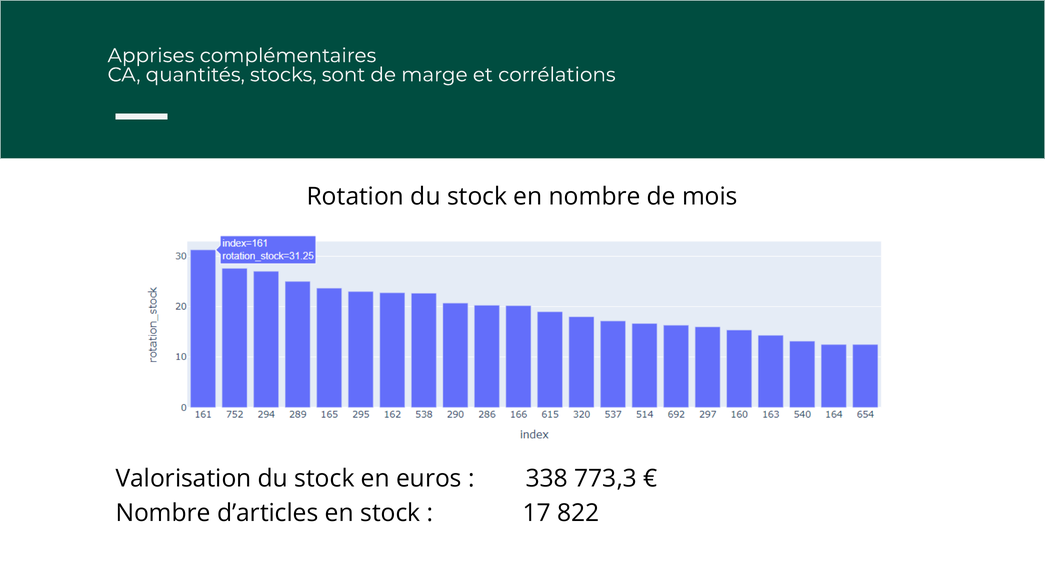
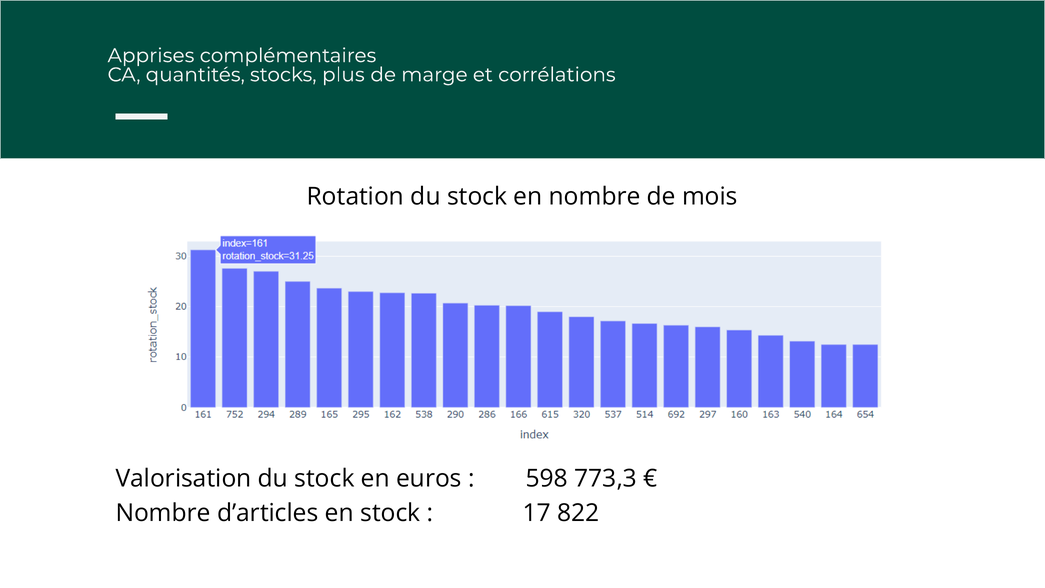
sont: sont -> plus (343, 75)
338: 338 -> 598 (547, 479)
